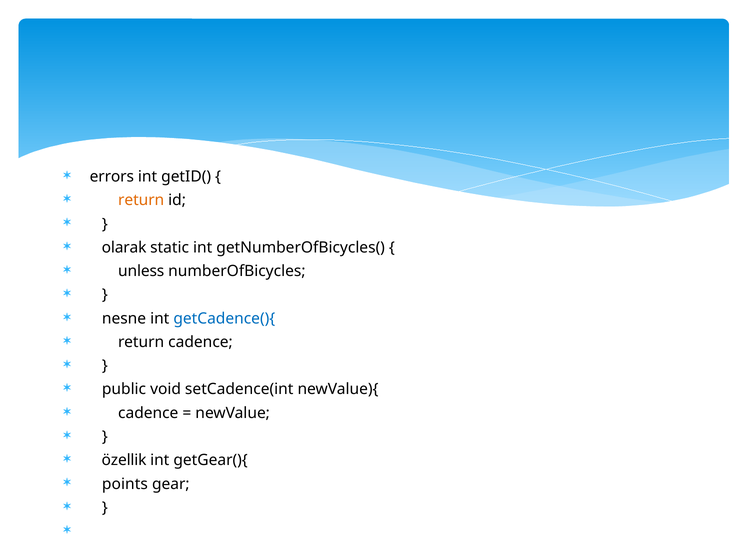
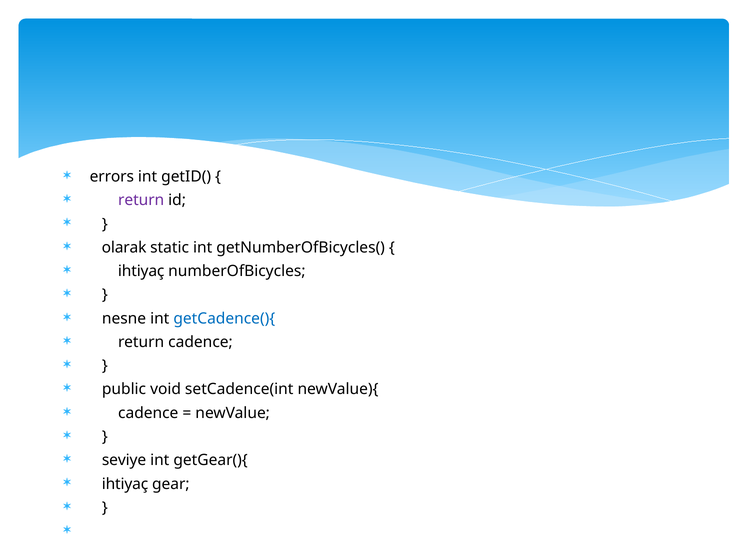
return colour: orange -> purple (141, 200)
unless: unless -> ihtiyaç (141, 271)
özellik: özellik -> seviye (124, 460)
points: points -> ihtiyaç (125, 484)
